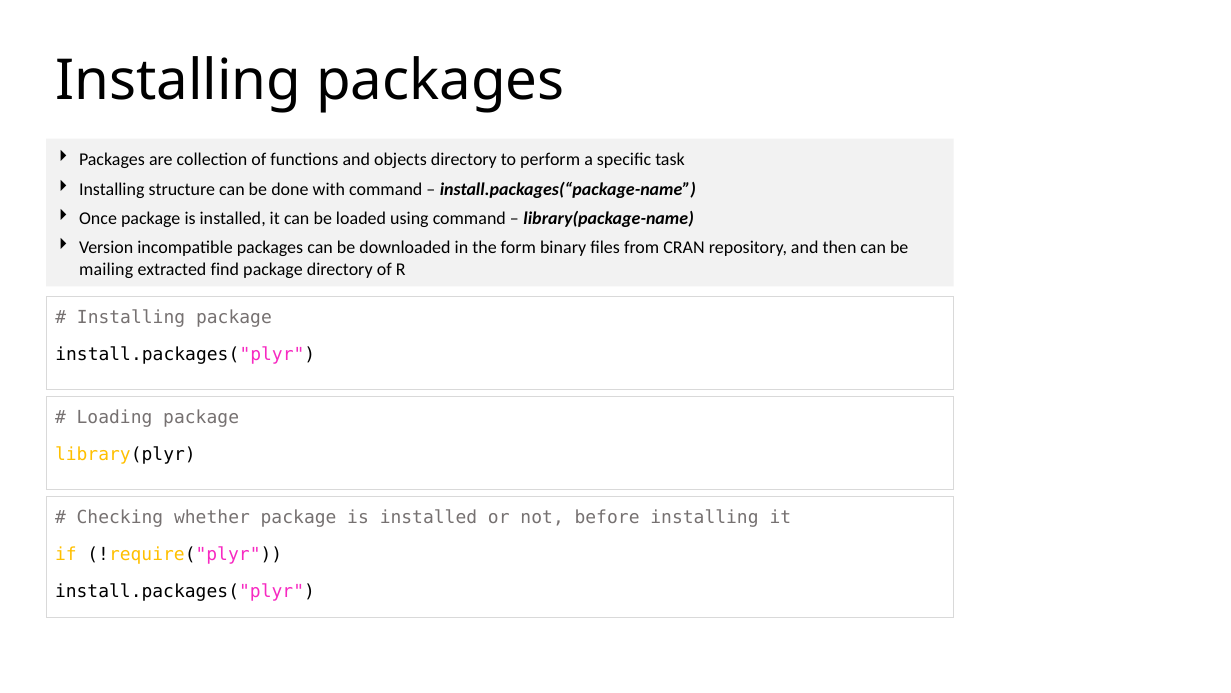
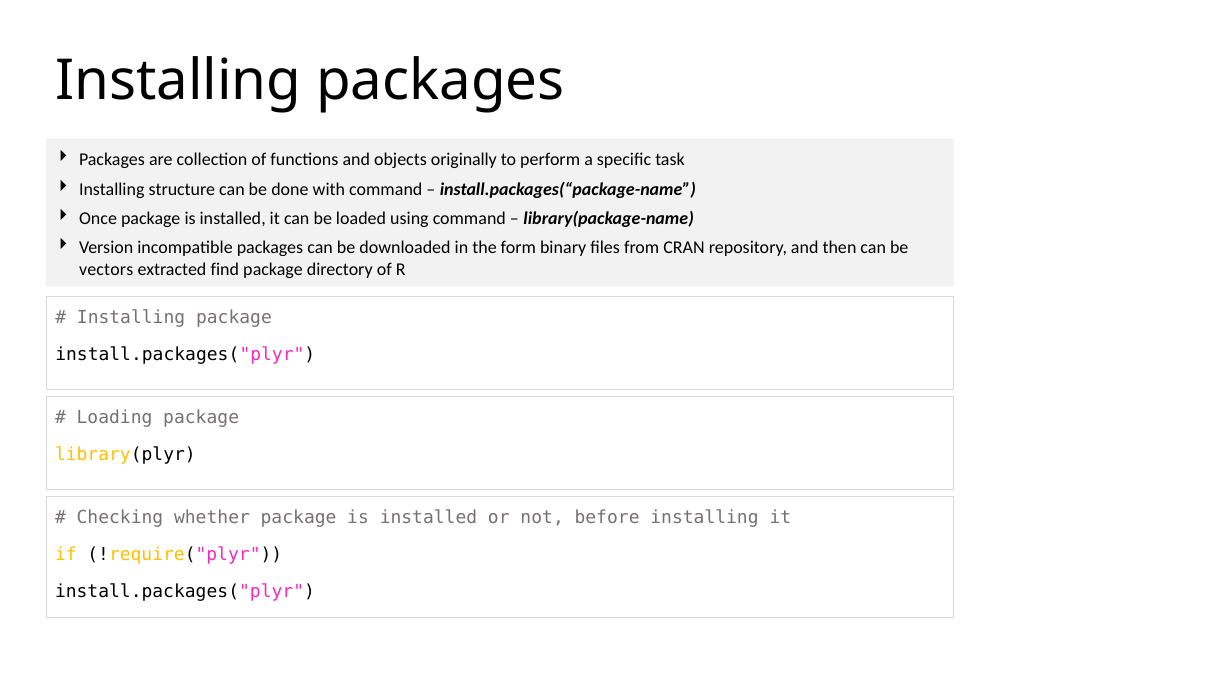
objects directory: directory -> originally (464, 160)
mailing: mailing -> vectors (106, 269)
